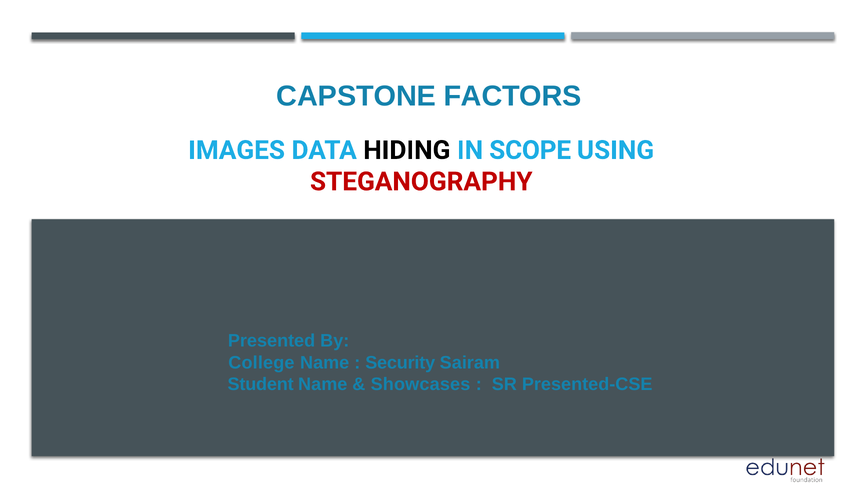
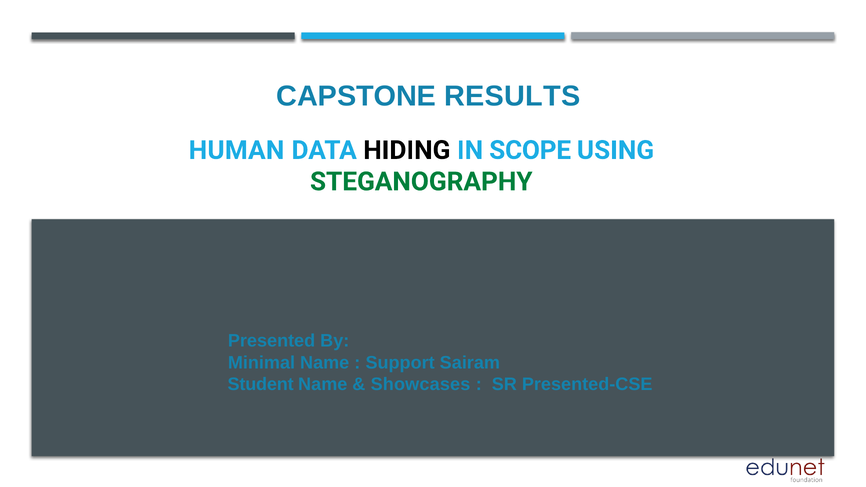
FACTORS: FACTORS -> RESULTS (512, 96)
IMAGES: IMAGES -> HUMAN (236, 150)
STEGANOGRAPHY colour: red -> green (421, 182)
College: College -> Minimal (261, 363)
Security: Security -> Support (400, 363)
